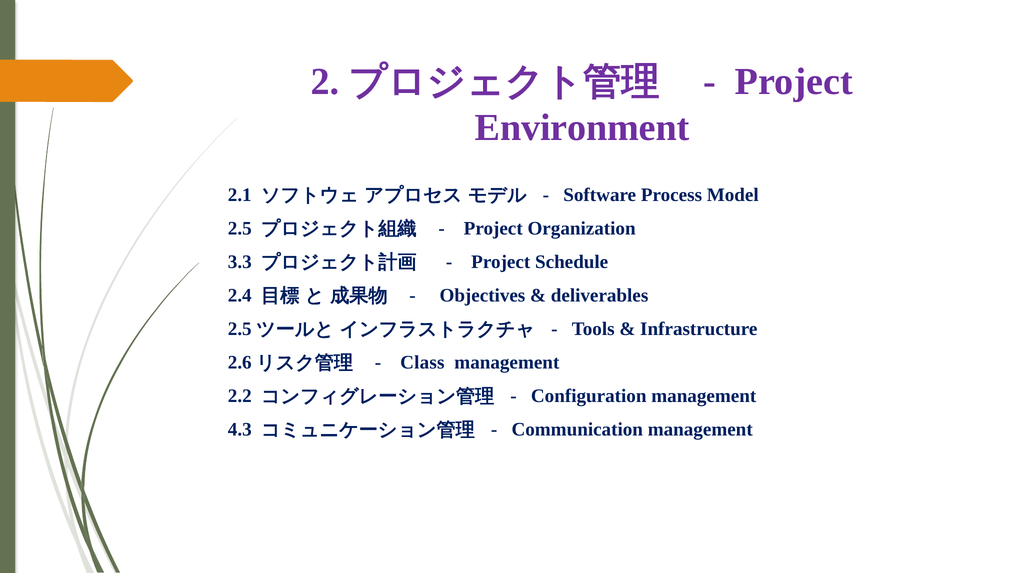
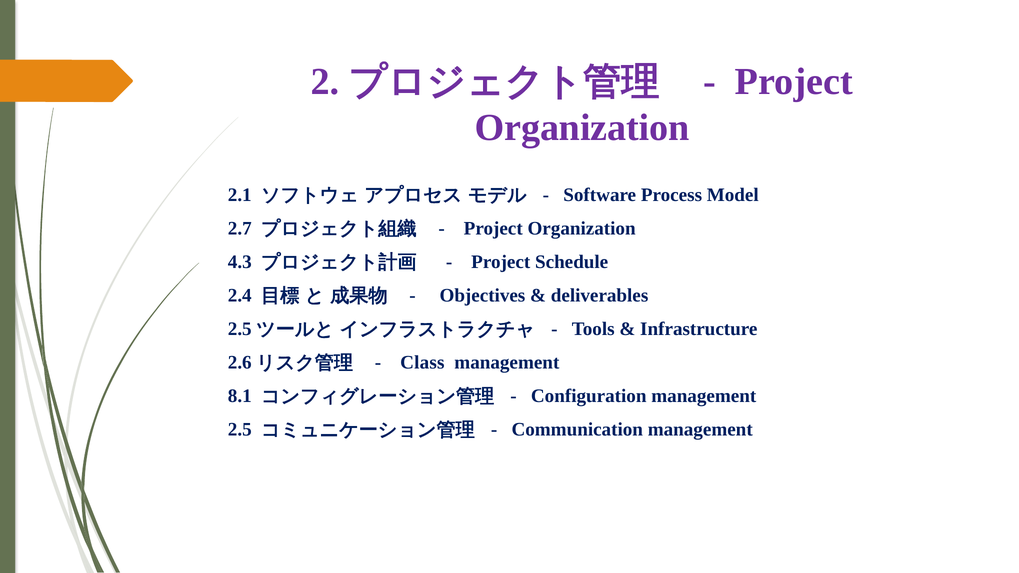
Environment: Environment -> Organization (582, 127)
2.5: 2.5 -> 2.7 (240, 229)
3.3: 3.3 -> 4.3 (240, 262)
2.2: 2.2 -> 8.1 (240, 396)
4.3: 4.3 -> 2.5 (240, 430)
